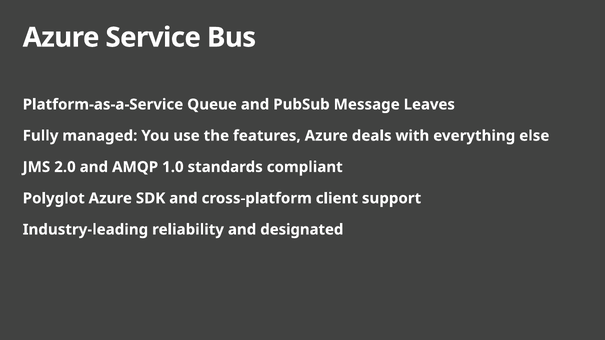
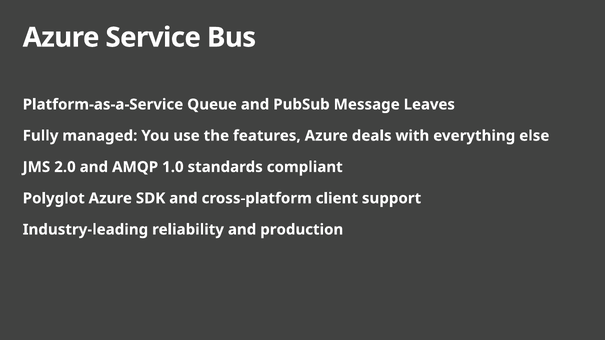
designated: designated -> production (302, 230)
